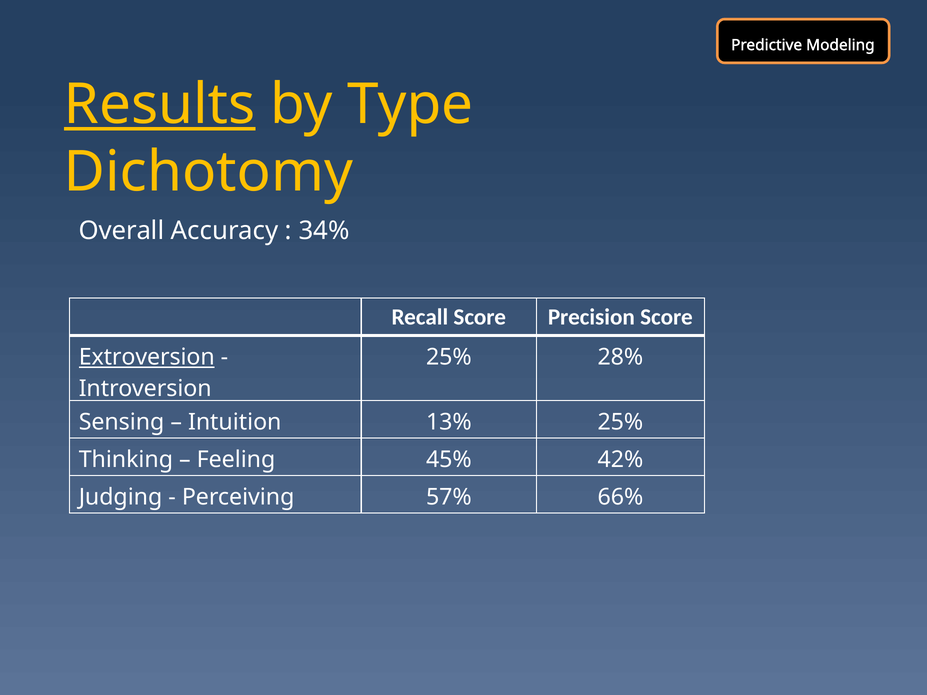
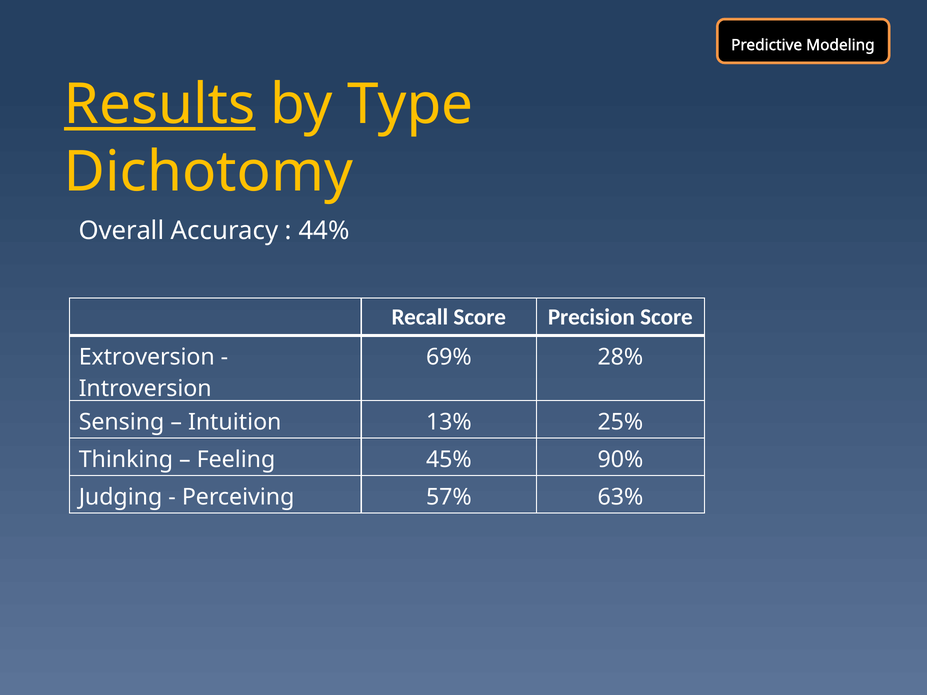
34%: 34% -> 44% (324, 231)
Extroversion underline: present -> none (147, 357)
25%: 25% -> 69% (449, 357)
42%: 42% -> 90% (620, 460)
66%: 66% -> 63% (620, 497)
